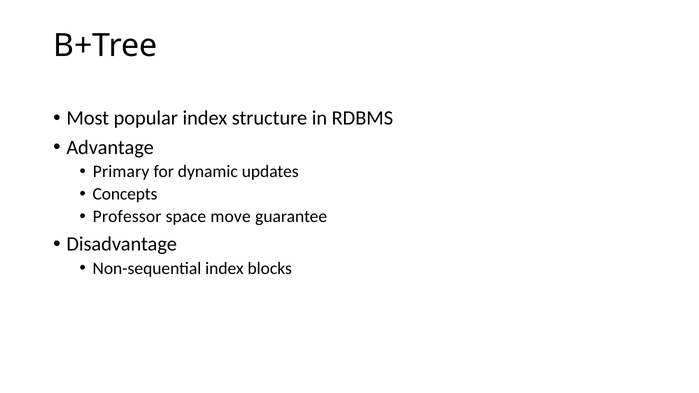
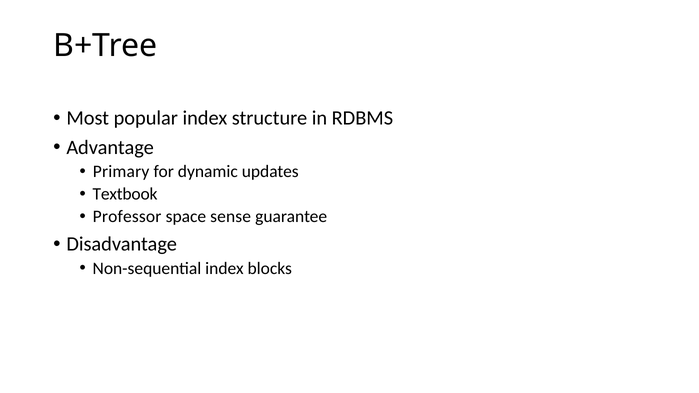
Concepts: Concepts -> Textbook (125, 194)
move: move -> sense (231, 217)
